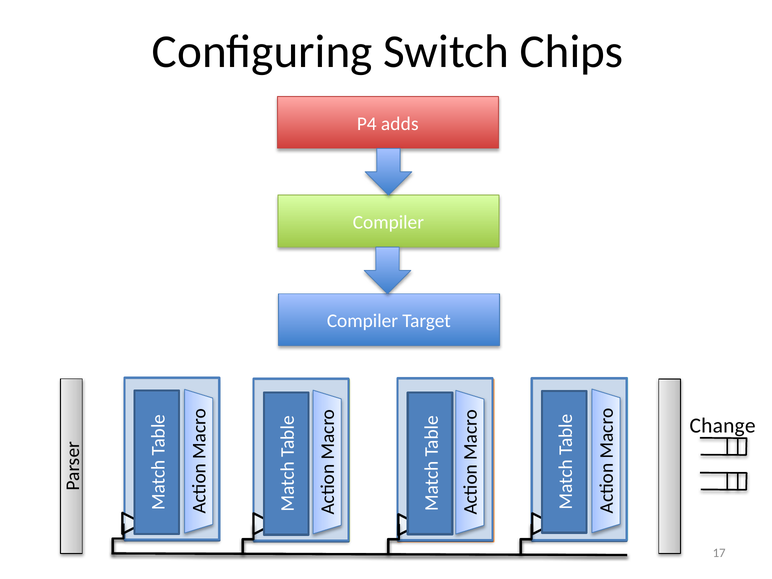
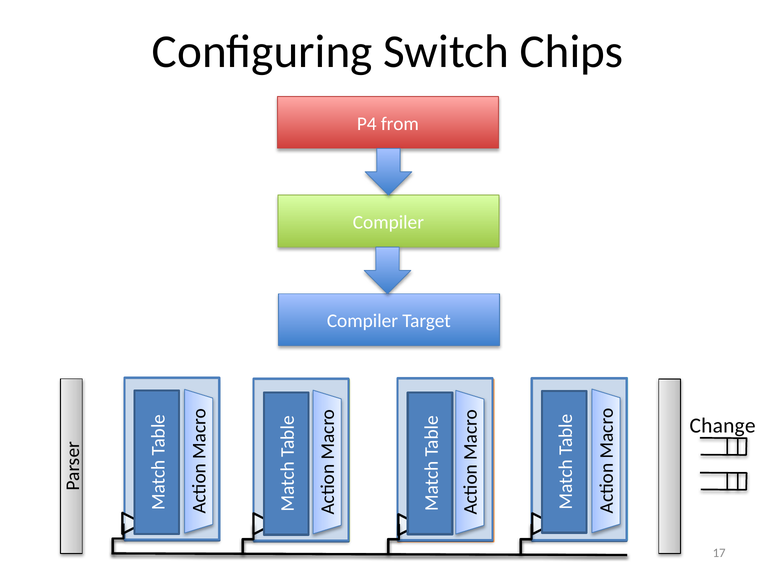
adds: adds -> from (400, 124)
